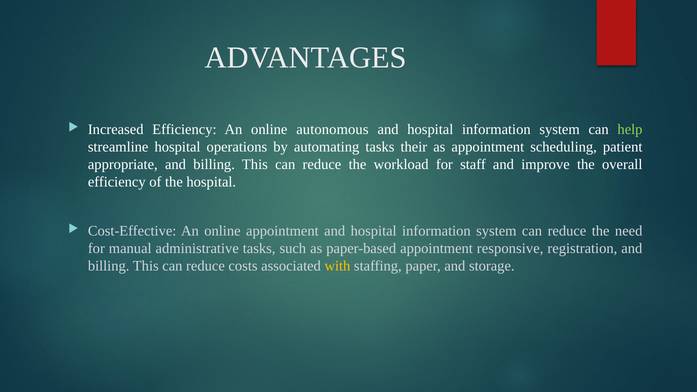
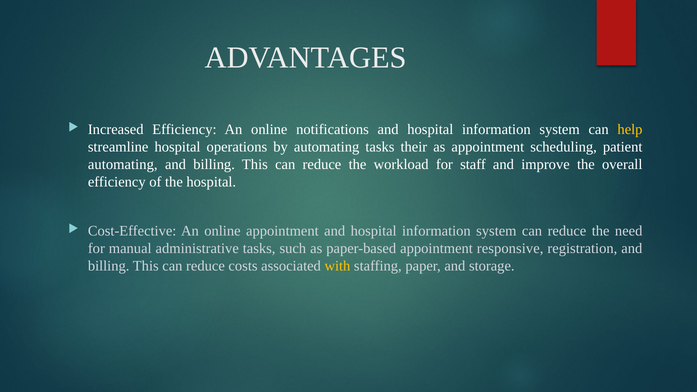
autonomous: autonomous -> notifications (332, 129)
help colour: light green -> yellow (630, 129)
appropriate: appropriate -> automating (123, 164)
